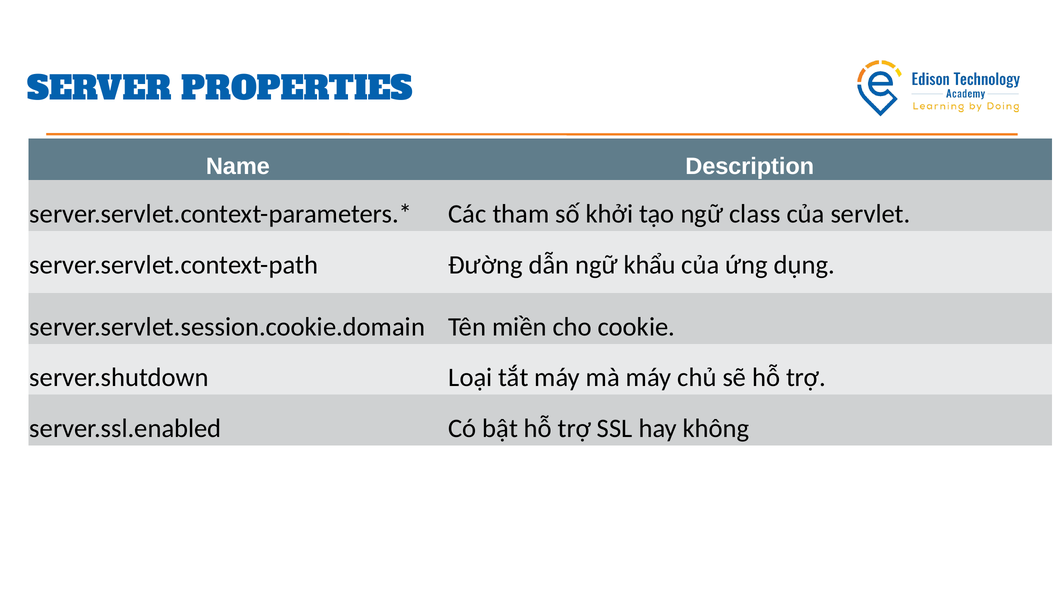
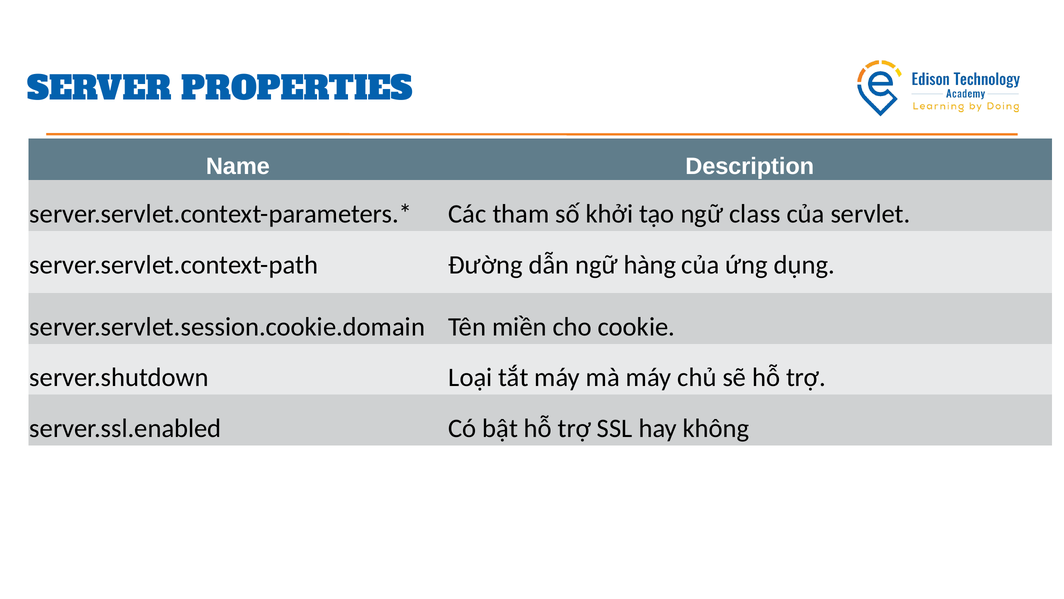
khẩu: khẩu -> hàng (650, 265)
